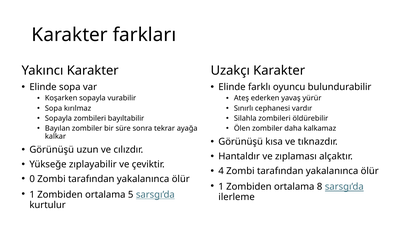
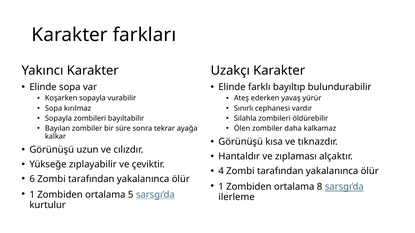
oyuncu: oyuncu -> bayıltıp (289, 87)
0: 0 -> 6 (32, 179)
